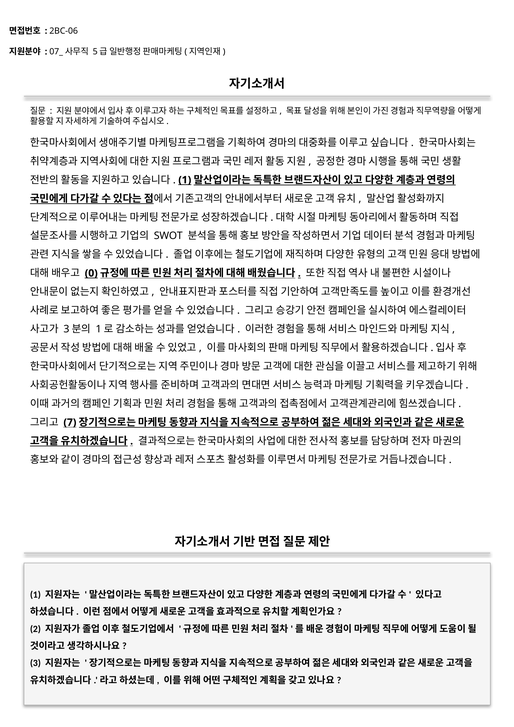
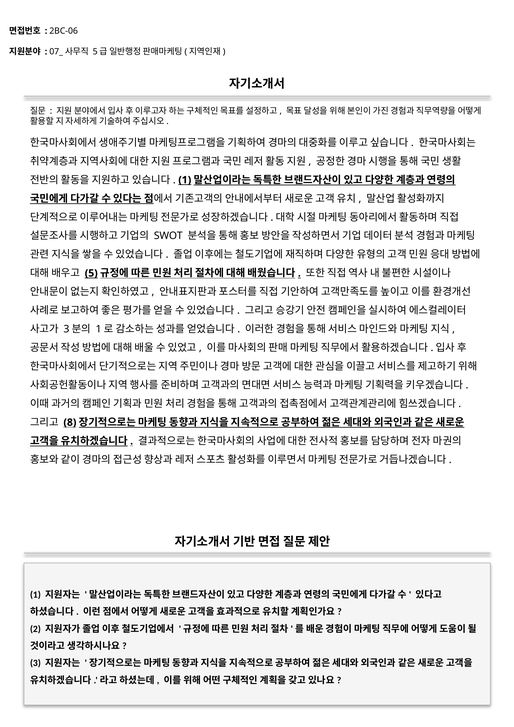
0: 0 -> 5 (91, 273)
7: 7 -> 8 (70, 422)
